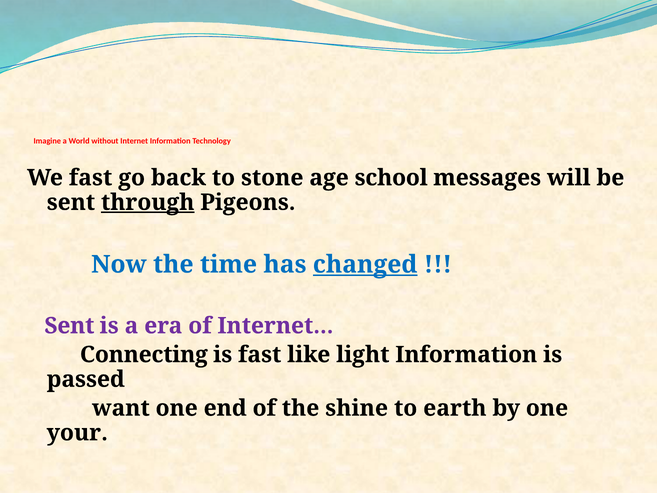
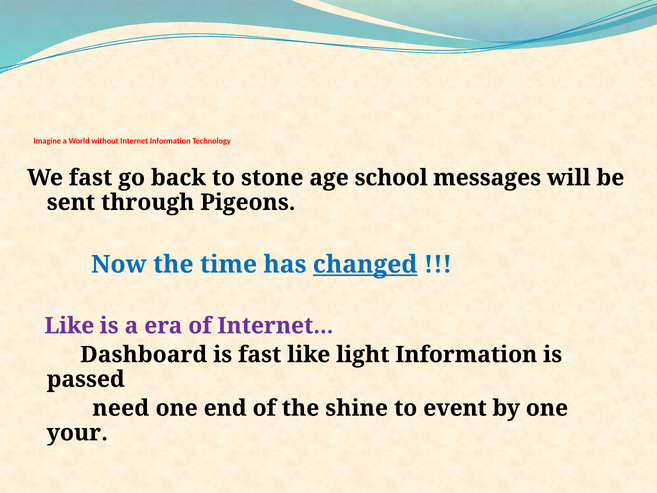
through underline: present -> none (148, 202)
Sent: Sent -> Like (69, 326)
Connecting: Connecting -> Dashboard (144, 354)
want: want -> need (121, 408)
earth: earth -> event (455, 408)
